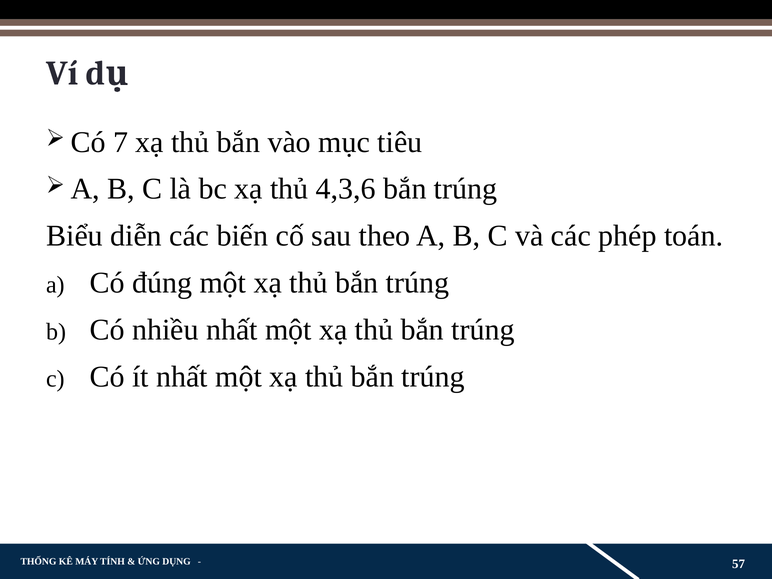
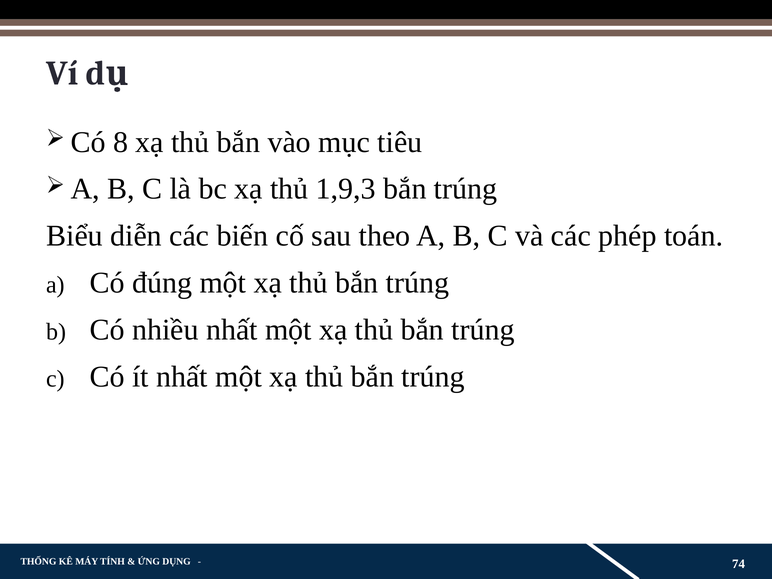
7: 7 -> 8 (121, 142)
4,3,6: 4,3,6 -> 1,9,3 (346, 189)
57: 57 -> 74 (739, 564)
